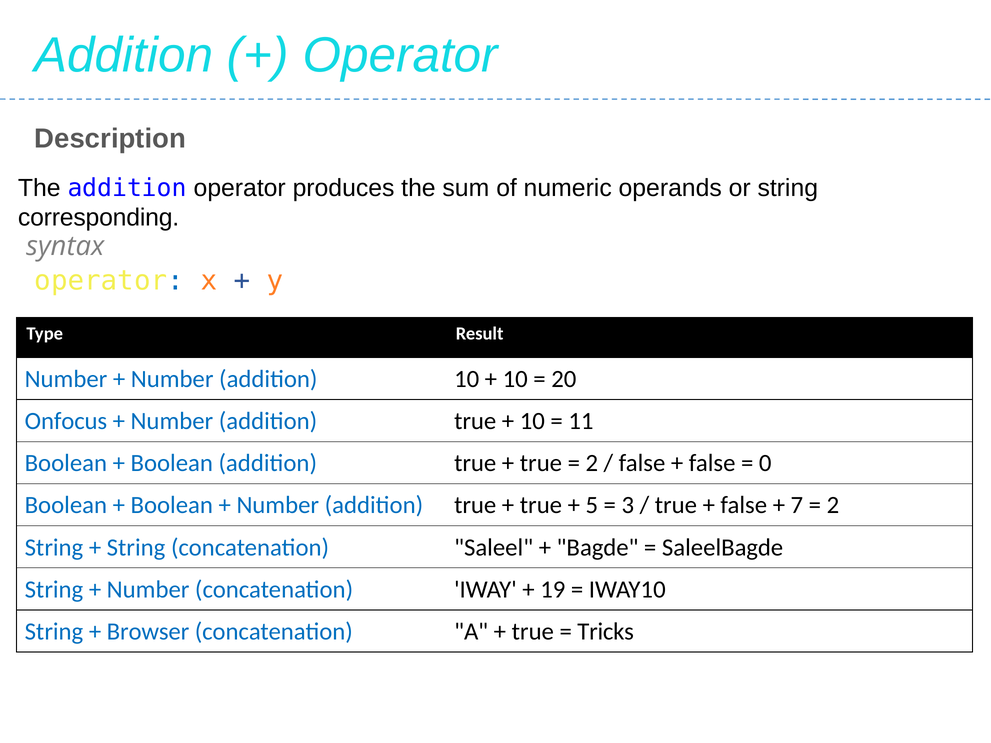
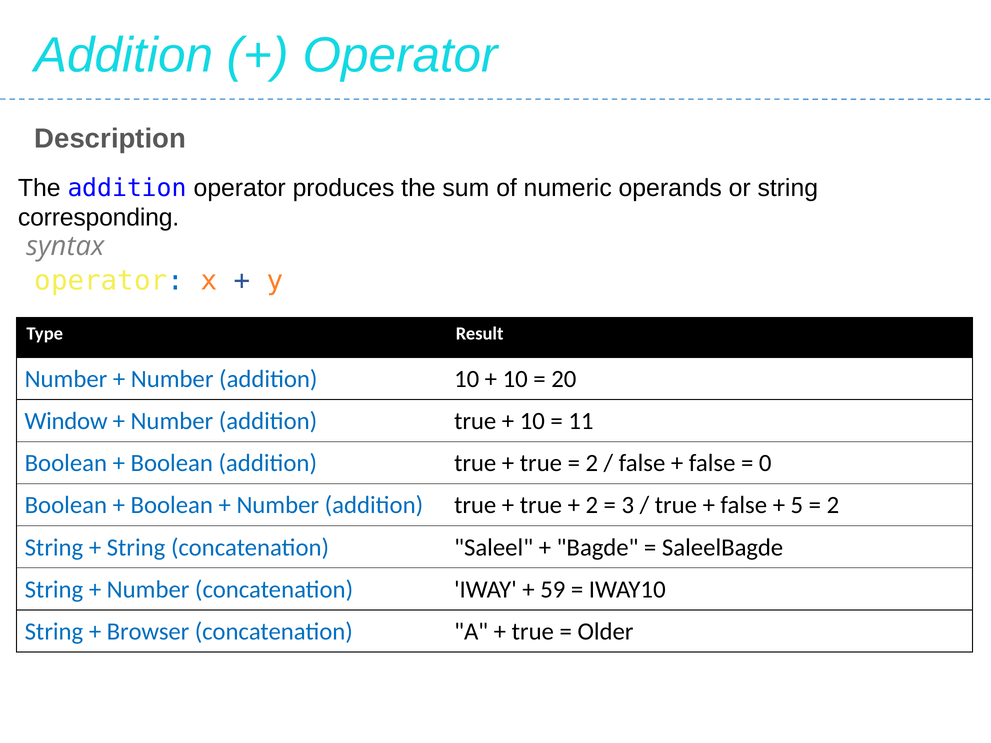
Onfocus: Onfocus -> Window (66, 421)
5: 5 -> 2 (592, 505)
7: 7 -> 5 (797, 505)
19: 19 -> 59 (553, 590)
Tricks: Tricks -> Older (605, 632)
